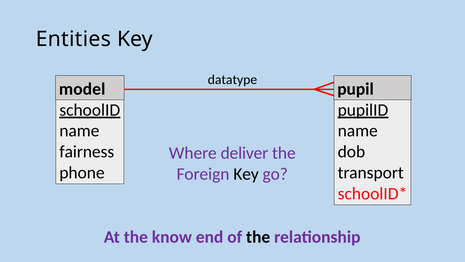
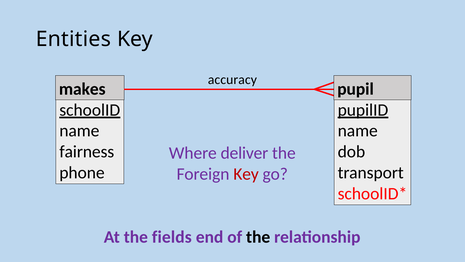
datatype: datatype -> accuracy (232, 80)
model: model -> makes (82, 89)
Key colour: black -> red (246, 174)
know: know -> fields (172, 237)
